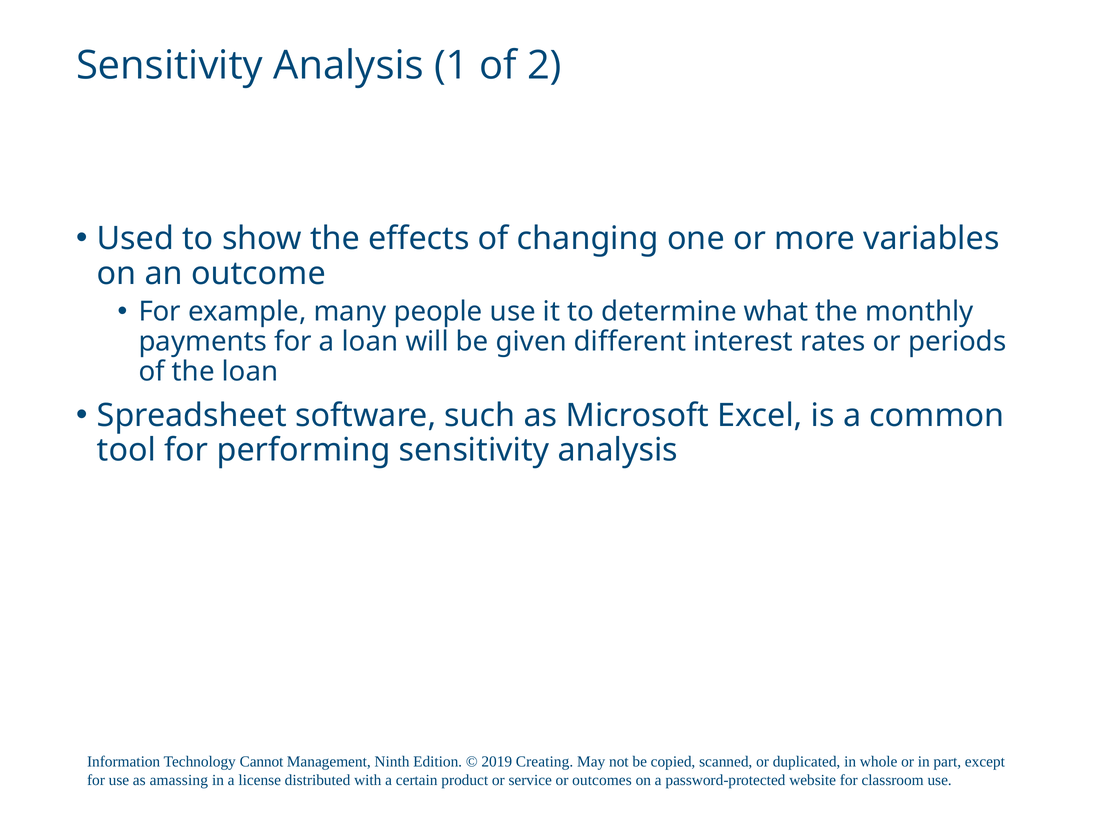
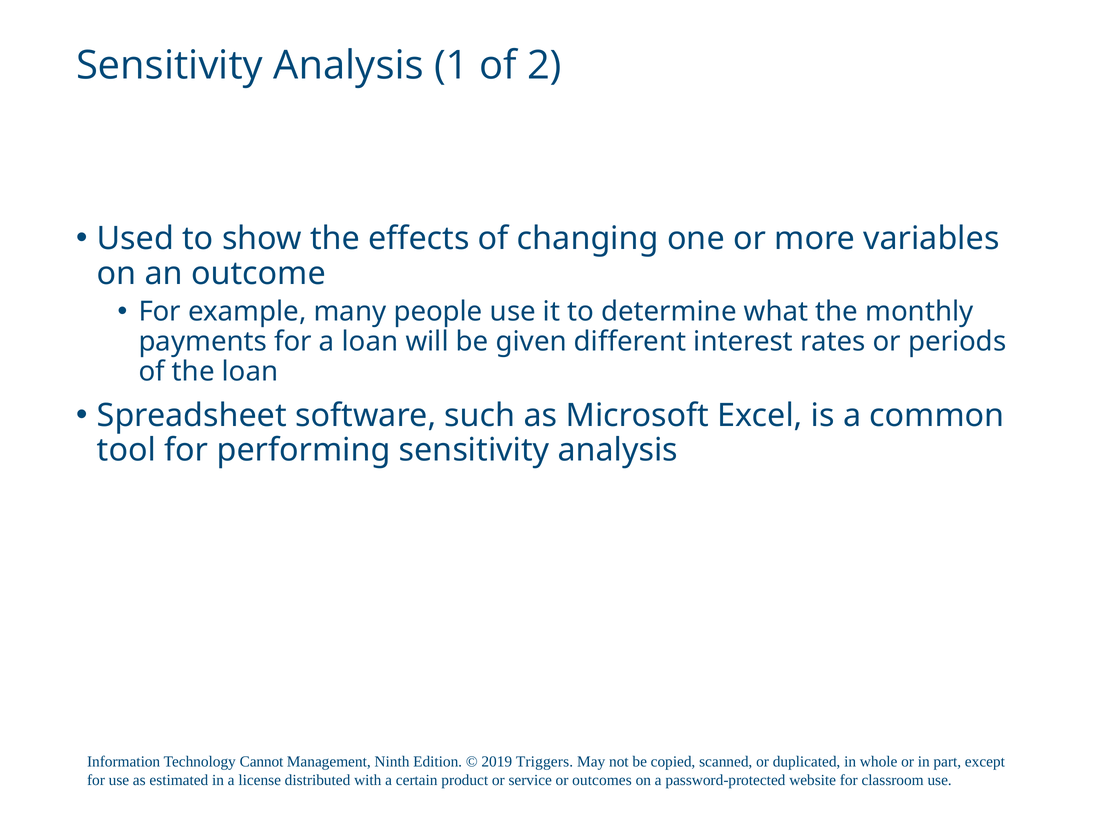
Creating: Creating -> Triggers (545, 762)
amassing: amassing -> estimated (179, 780)
